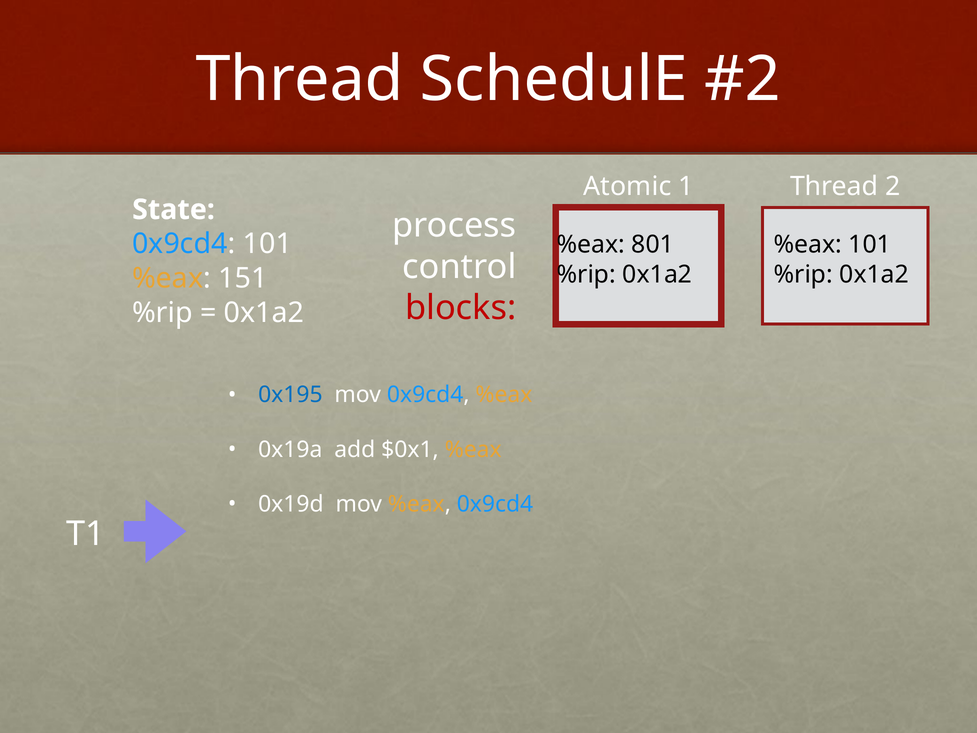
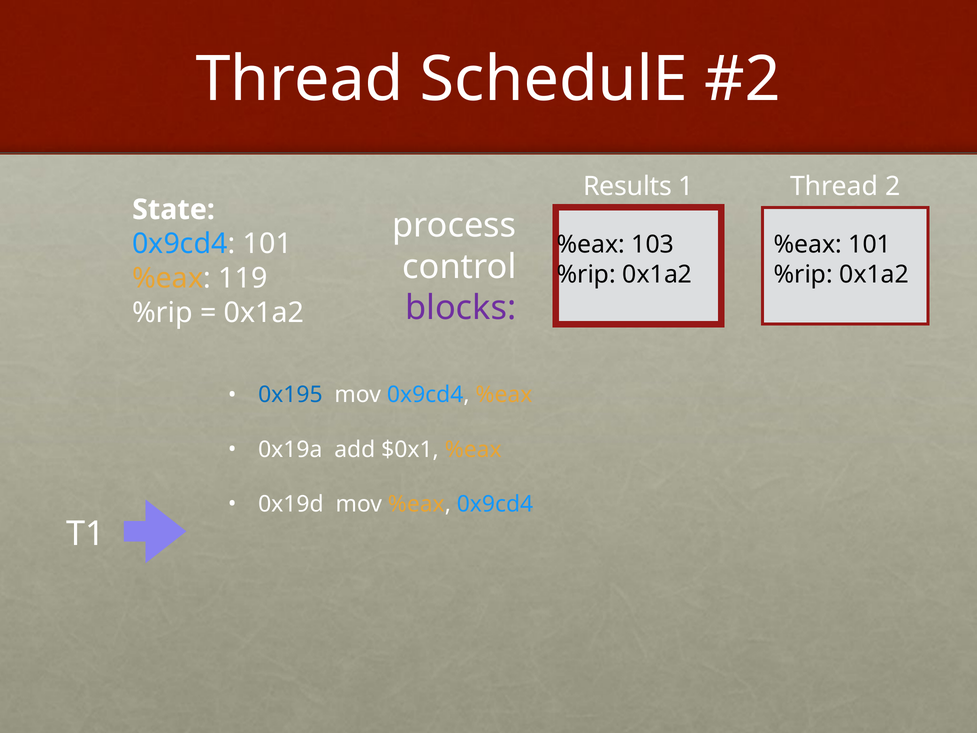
Atomic: Atomic -> Results (628, 187)
801: 801 -> 103 (653, 245)
151: 151 -> 119 (243, 278)
blocks colour: red -> purple (461, 308)
